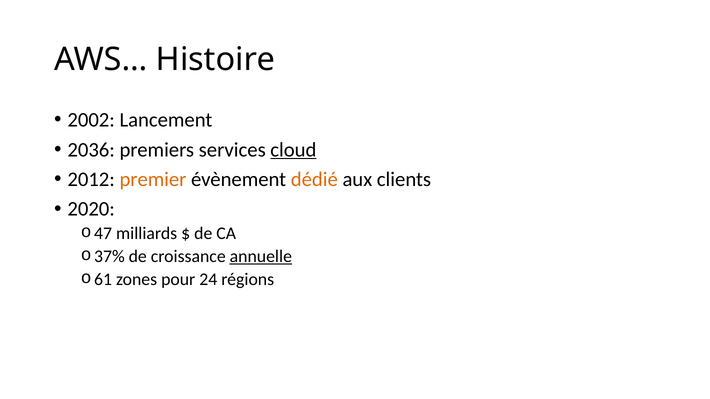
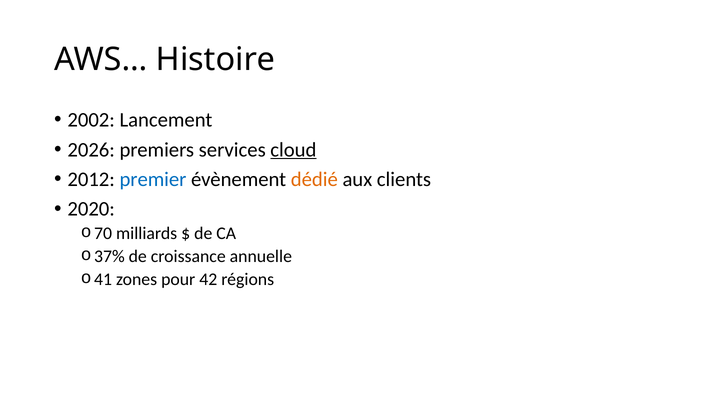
2036: 2036 -> 2026 (91, 150)
premier colour: orange -> blue (153, 180)
47: 47 -> 70 (103, 234)
annuelle underline: present -> none (261, 257)
61: 61 -> 41 (103, 280)
24: 24 -> 42 (208, 280)
